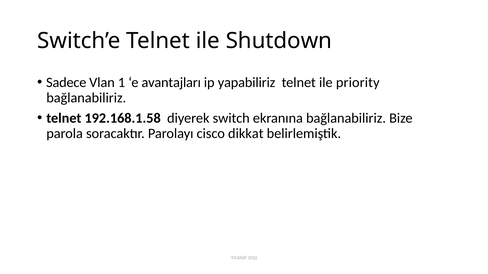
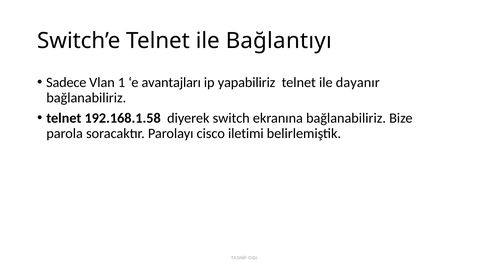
Shutdown: Shutdown -> Bağlantıyı (279, 41)
priority: priority -> dayanır (358, 83)
dikkat: dikkat -> iletimi (246, 134)
